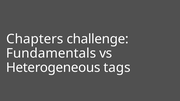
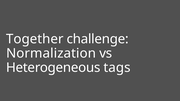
Chapters: Chapters -> Together (35, 39)
Fundamentals: Fundamentals -> Normalization (51, 53)
